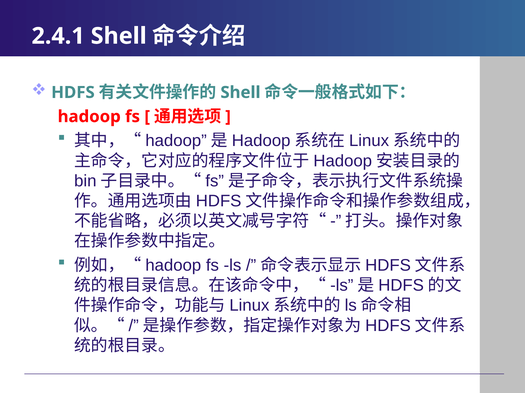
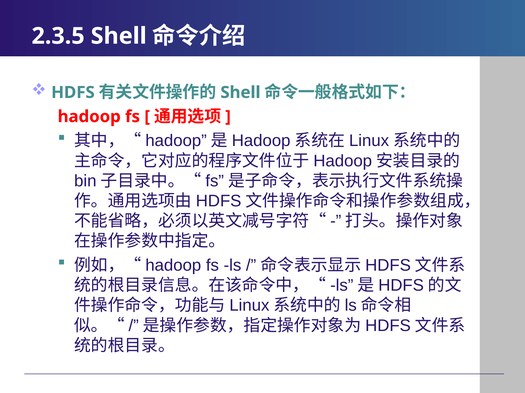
2.4.1: 2.4.1 -> 2.3.5 (58, 36)
